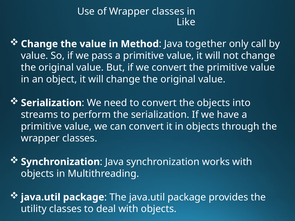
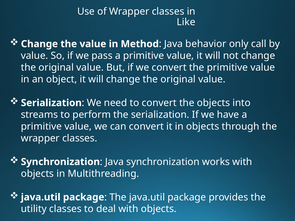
together: together -> behavior (206, 44)
